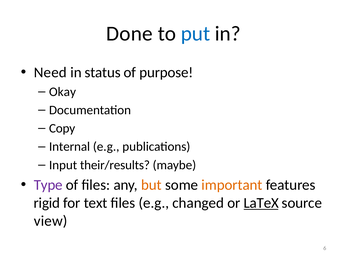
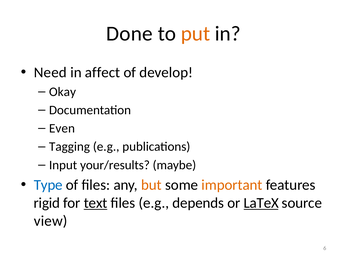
put colour: blue -> orange (195, 34)
status: status -> affect (103, 72)
purpose: purpose -> develop (166, 72)
Copy: Copy -> Even (62, 128)
Internal: Internal -> Tagging (69, 147)
their/results: their/results -> your/results (115, 165)
Type colour: purple -> blue (48, 185)
text underline: none -> present (96, 203)
changed: changed -> depends (198, 203)
